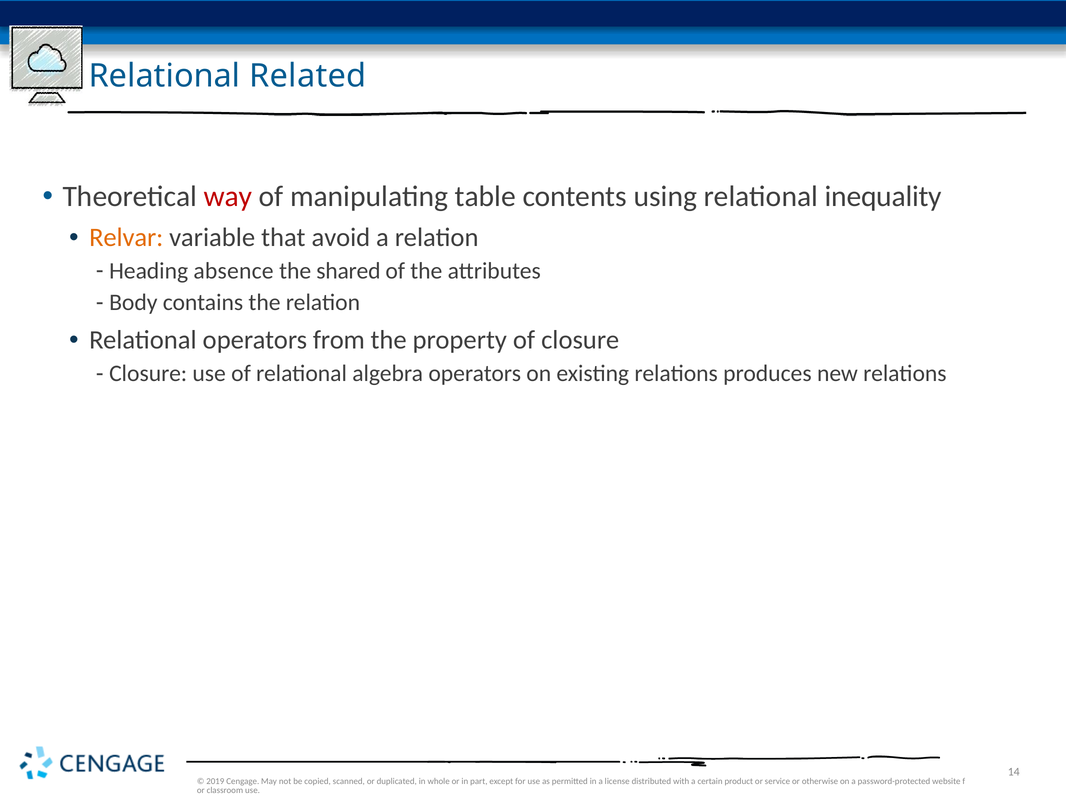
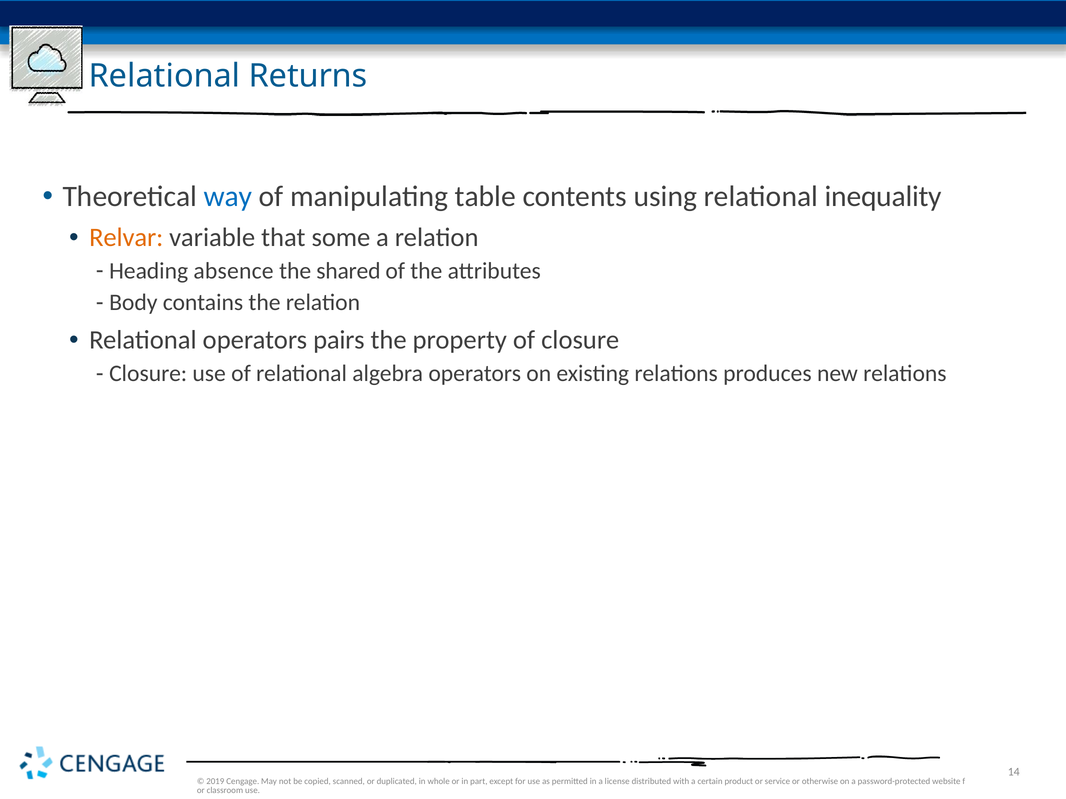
Related: Related -> Returns (308, 76)
way colour: red -> blue (228, 197)
avoid: avoid -> some (341, 238)
from: from -> pairs (339, 340)
